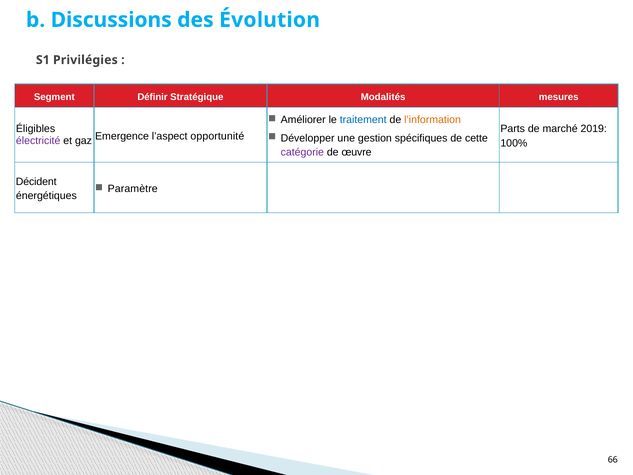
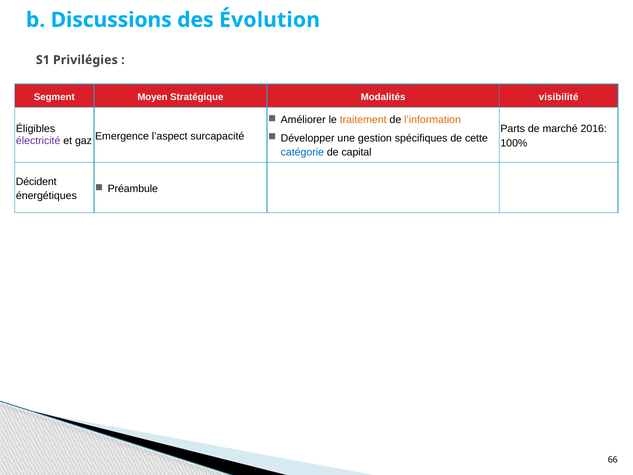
Définir: Définir -> Moyen (153, 97)
mesures: mesures -> visibilité (559, 97)
traitement colour: blue -> orange (363, 120)
2019: 2019 -> 2016 (594, 129)
opportunité: opportunité -> surcapacité (217, 136)
catégorie colour: purple -> blue (302, 152)
œuvre: œuvre -> capital (357, 152)
Paramètre: Paramètre -> Préambule (133, 189)
